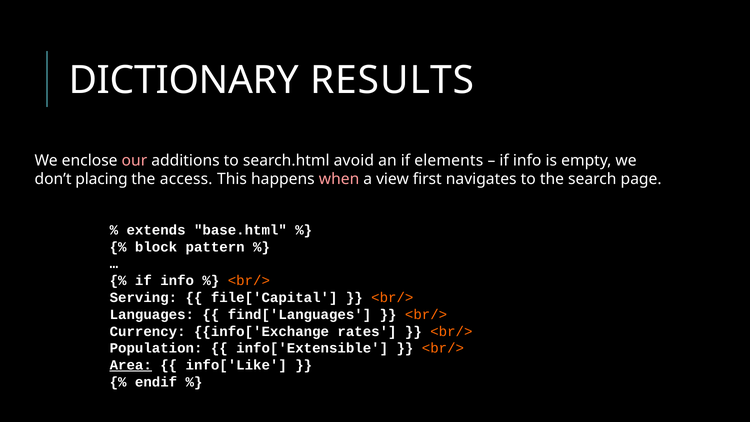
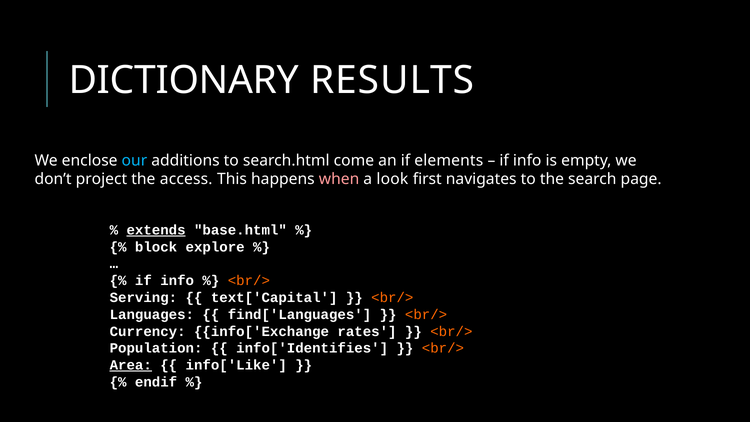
our colour: pink -> light blue (134, 160)
avoid: avoid -> come (354, 160)
placing: placing -> project (101, 179)
view: view -> look (392, 179)
extends underline: none -> present (156, 230)
pattern: pattern -> explore (215, 247)
file['Capital: file['Capital -> text['Capital (274, 298)
info['Extensible: info['Extensible -> info['Identifies (312, 348)
